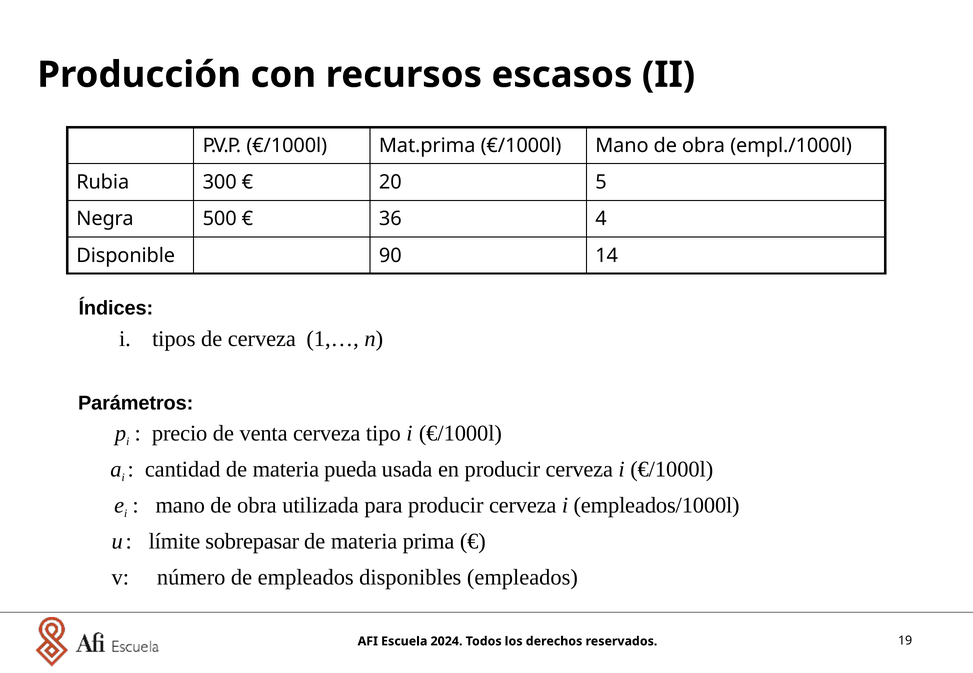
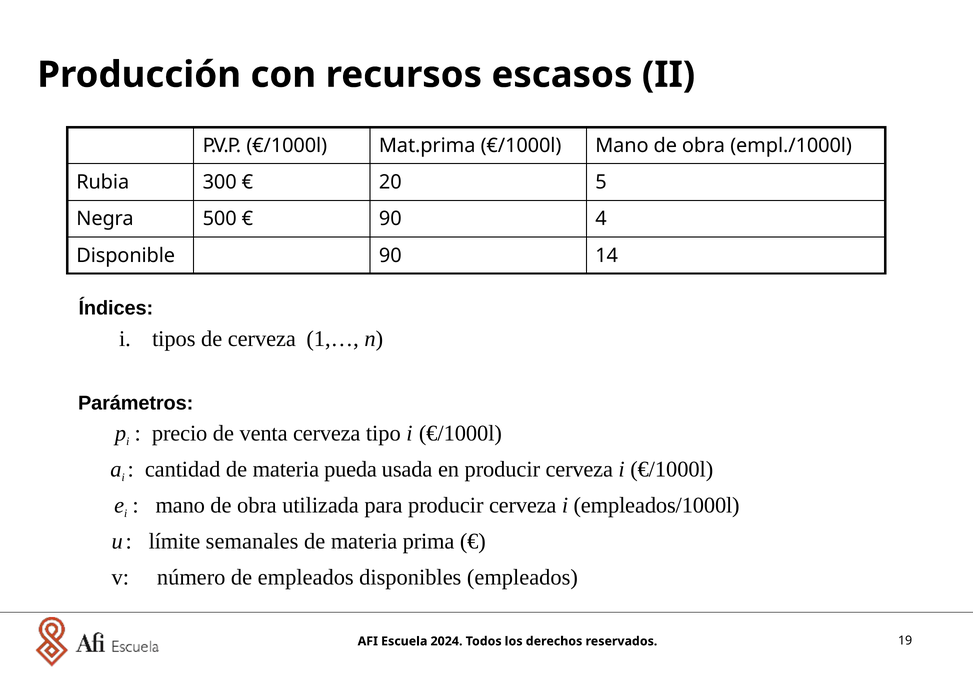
36: 36 -> 90 (390, 219)
sobrepasar: sobrepasar -> semanales (252, 542)
